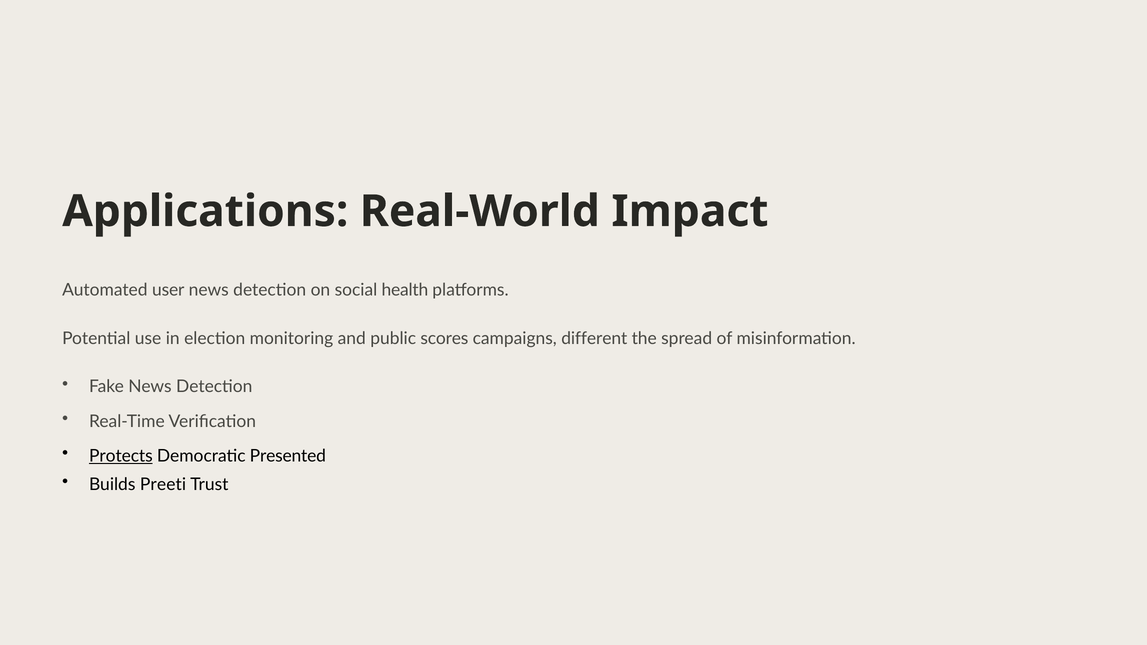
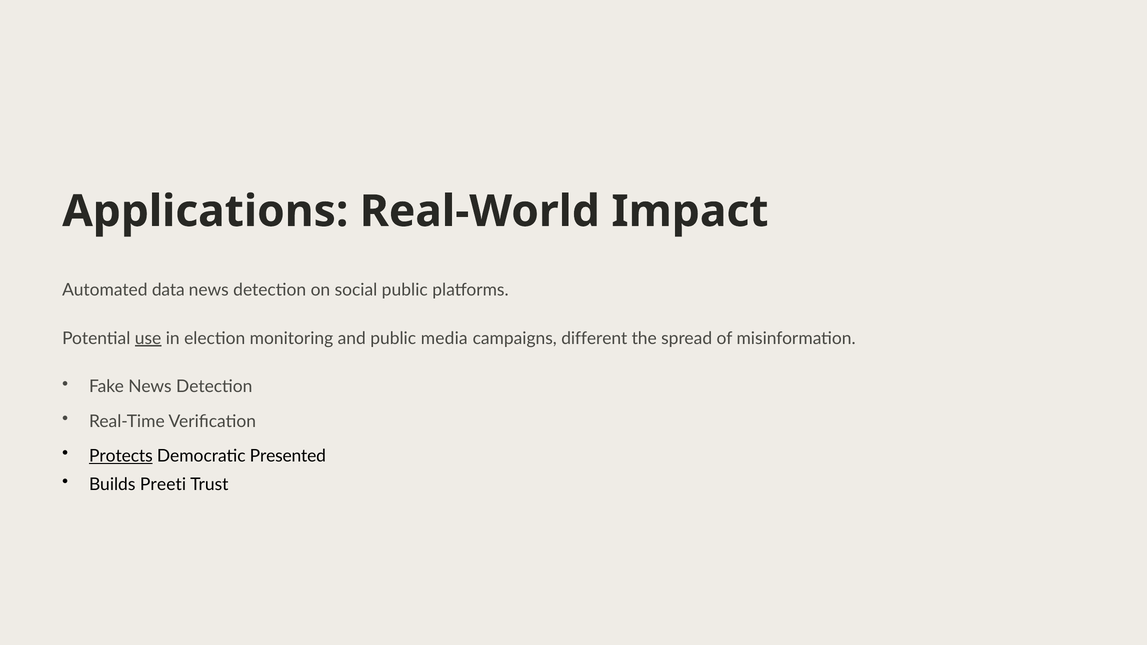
user: user -> data (168, 290)
social health: health -> public (405, 290)
use underline: none -> present (148, 338)
scores: scores -> media (444, 338)
